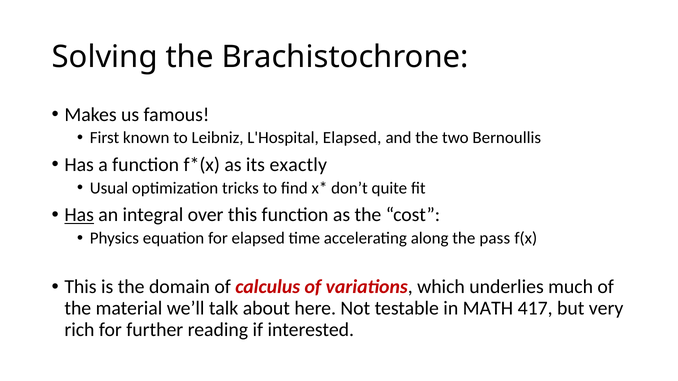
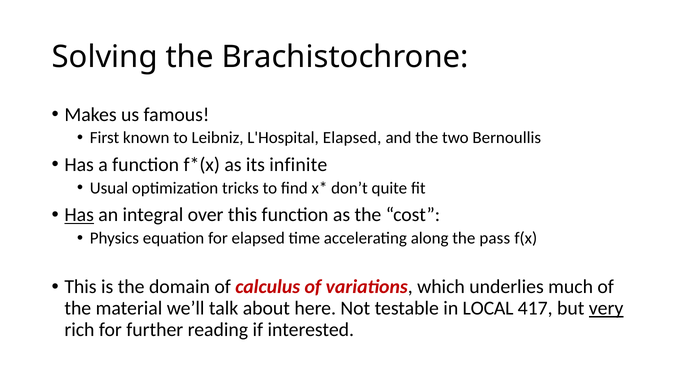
exactly: exactly -> infinite (298, 165)
MATH: MATH -> LOCAL (488, 309)
very underline: none -> present (606, 309)
